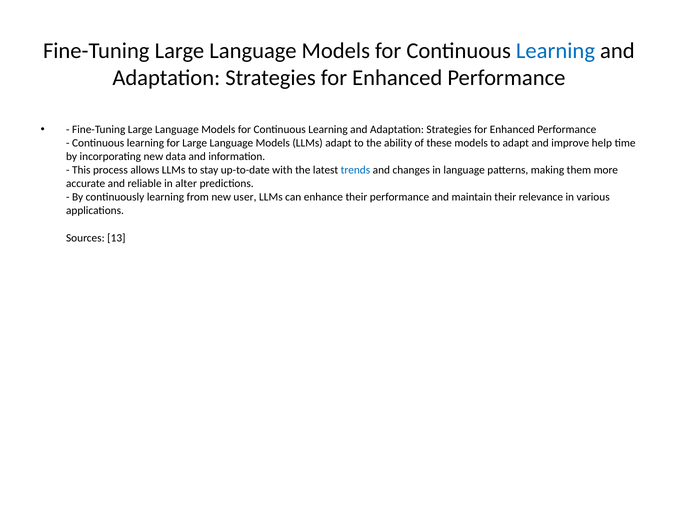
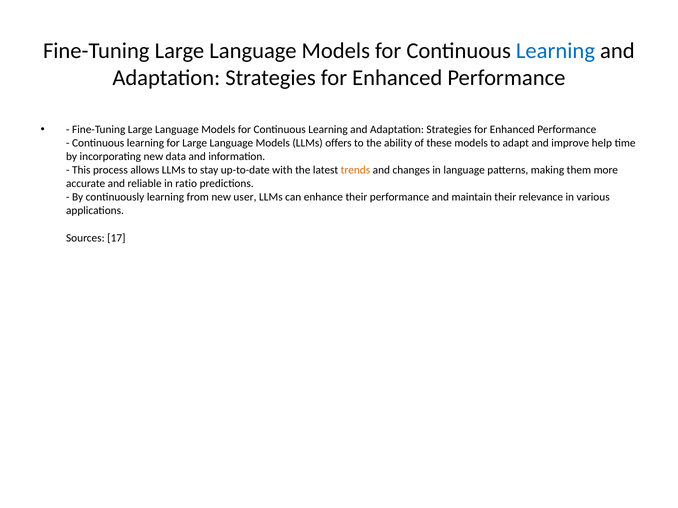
LLMs adapt: adapt -> offers (338, 143)
trends colour: blue -> orange (355, 170)
alter: alter -> ratio (186, 184)
13: 13 -> 17 (116, 238)
